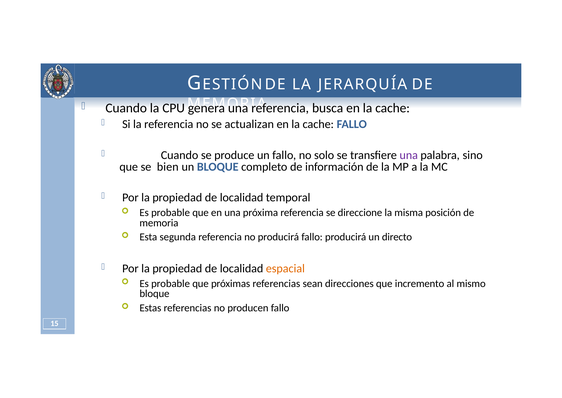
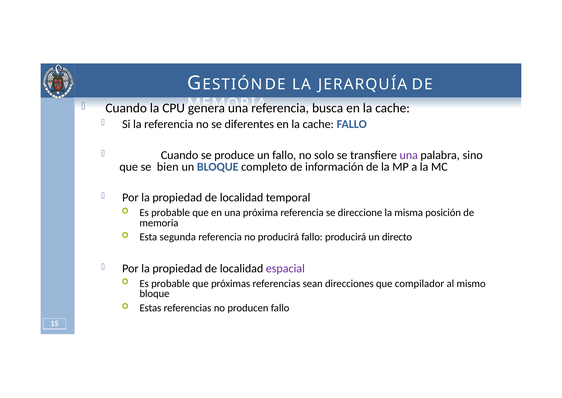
actualizan: actualizan -> diferentes (249, 124)
espacial colour: orange -> purple (285, 268)
incremento: incremento -> compilador (420, 283)
